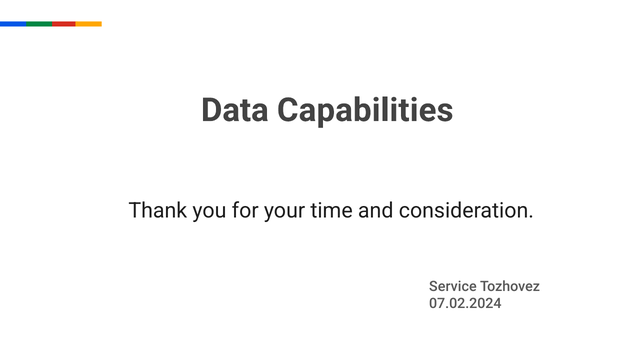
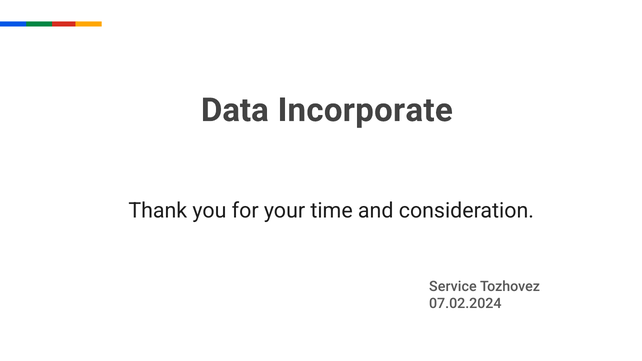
Capabilities: Capabilities -> Incorporate (365, 110)
